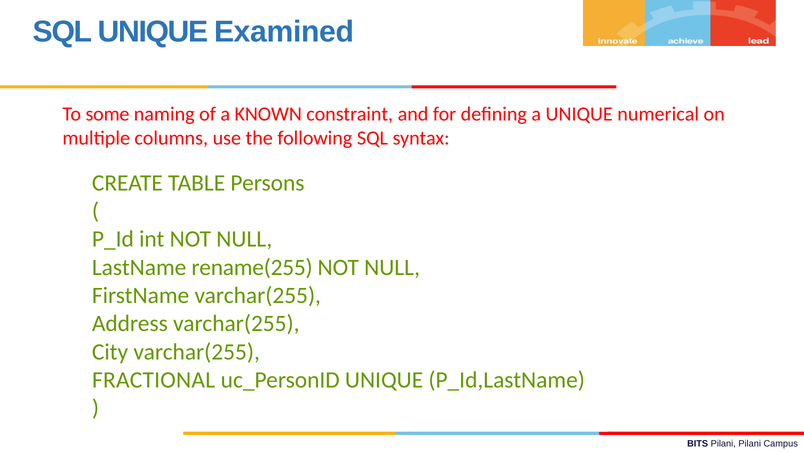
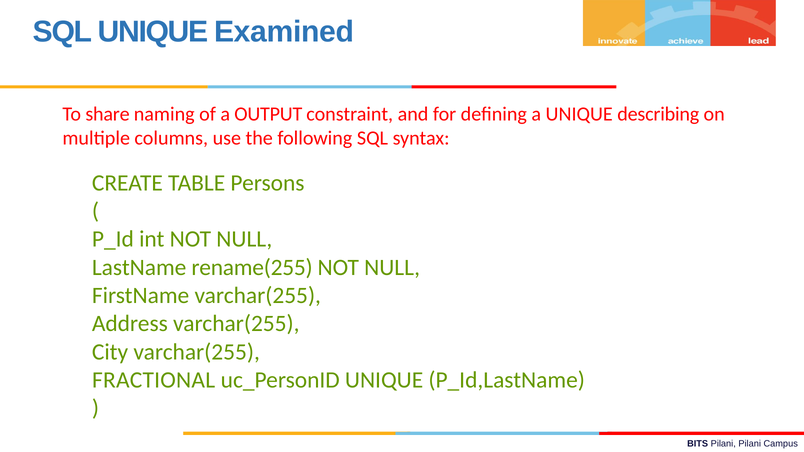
some: some -> share (108, 114)
KNOWN: KNOWN -> OUTPUT (268, 114)
numerical: numerical -> describing (658, 114)
